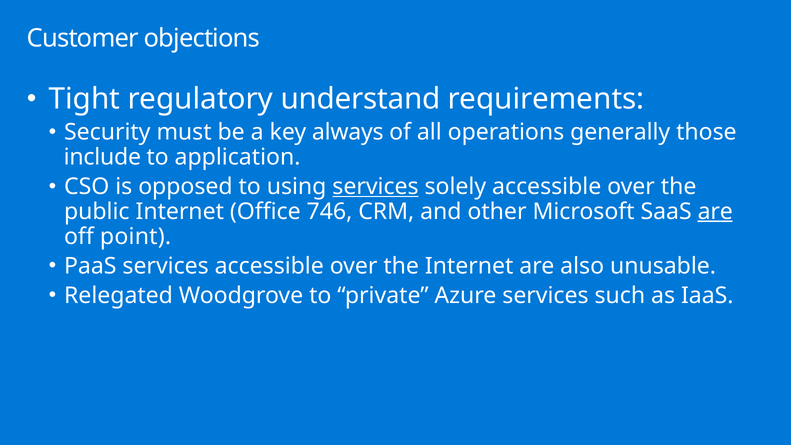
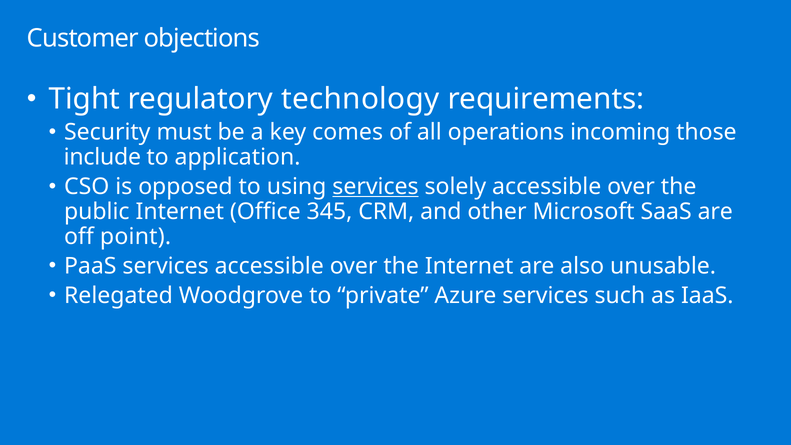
understand: understand -> technology (360, 99)
always: always -> comes (348, 132)
generally: generally -> incoming (620, 132)
746: 746 -> 345 (329, 211)
are underline: present -> none (715, 211)
